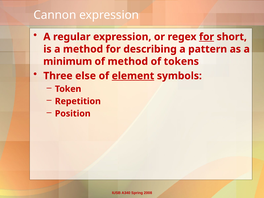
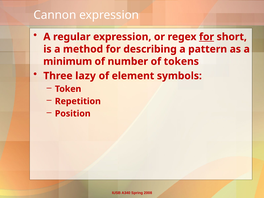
of method: method -> number (128, 61)
else: else -> lazy (86, 76)
element underline: present -> none (133, 76)
